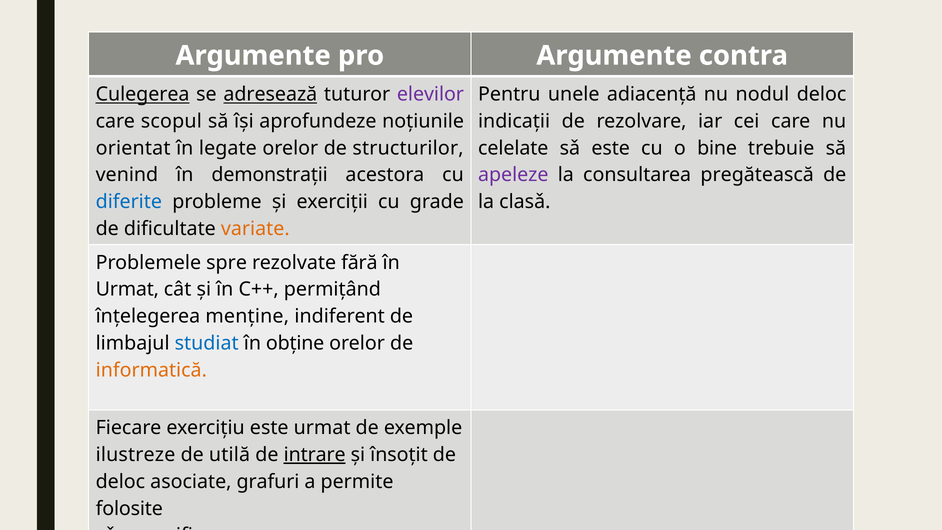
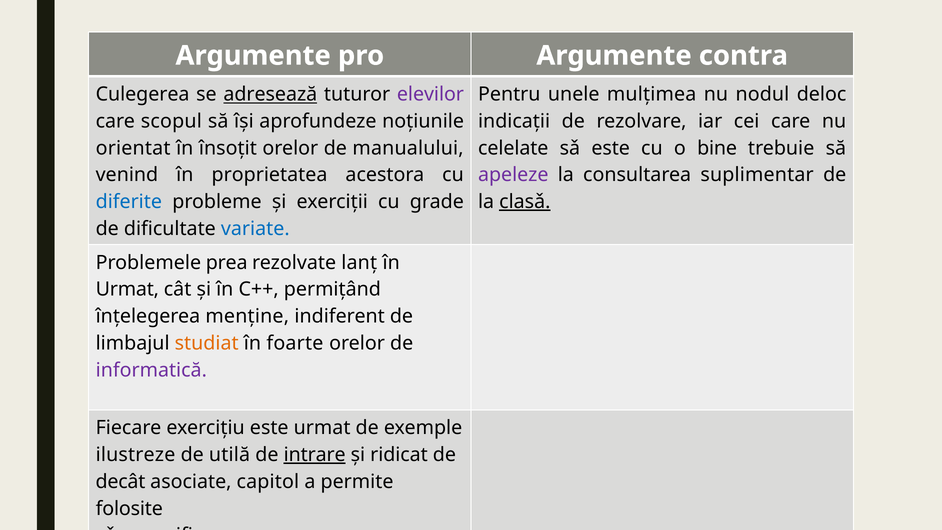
Culegerea underline: present -> none (143, 94)
adiacență: adiacență -> mulțimea (652, 94)
legate: legate -> însoțit (228, 148)
structurilor: structurilor -> manualului (408, 148)
demonstrații: demonstrații -> proprietatea (269, 175)
pregătească: pregătească -> suplimentar (757, 175)
clasǎ underline: none -> present (525, 202)
variate colour: orange -> blue (255, 229)
spre: spre -> prea (227, 263)
fără: fără -> lanț (359, 263)
studiat colour: blue -> orange (207, 343)
obține: obține -> foarte (295, 343)
informatică colour: orange -> purple (151, 370)
însoțit: însoțit -> ridicat (399, 455)
deloc: deloc -> decât (120, 482)
grafuri: grafuri -> capitol (268, 482)
